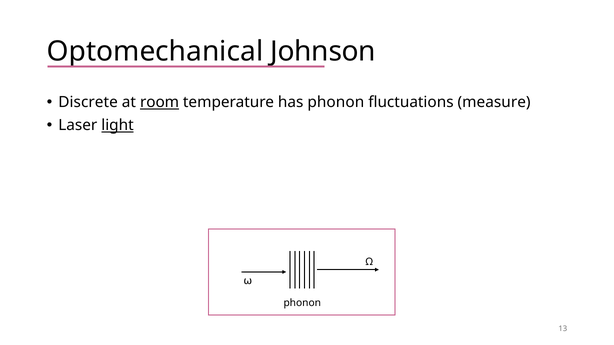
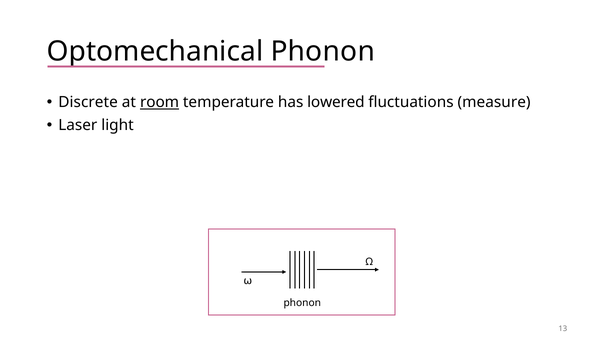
Johnson: Johnson -> Phonon (323, 52)
has phonon: phonon -> lowered (336, 102)
light underline: present -> none (117, 125)
